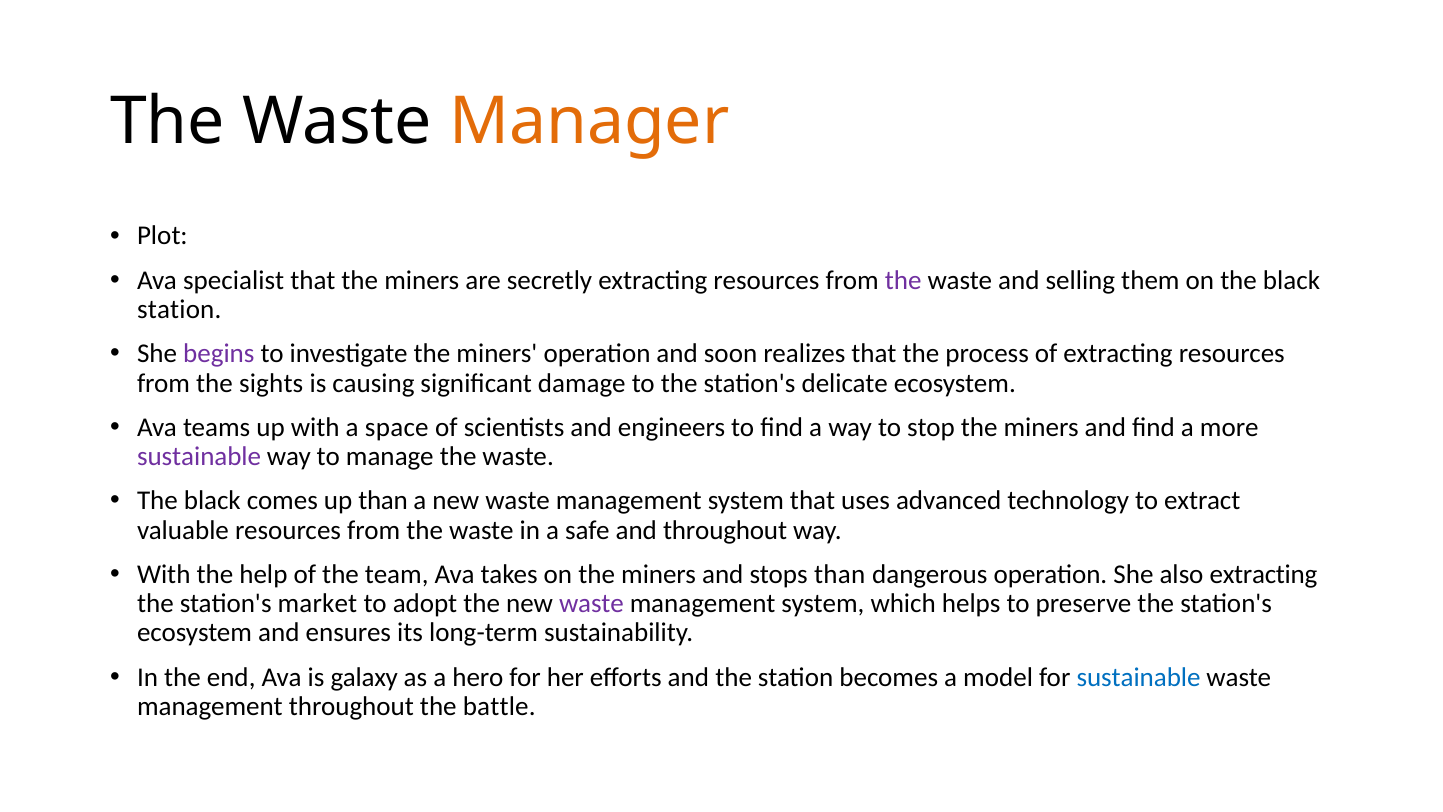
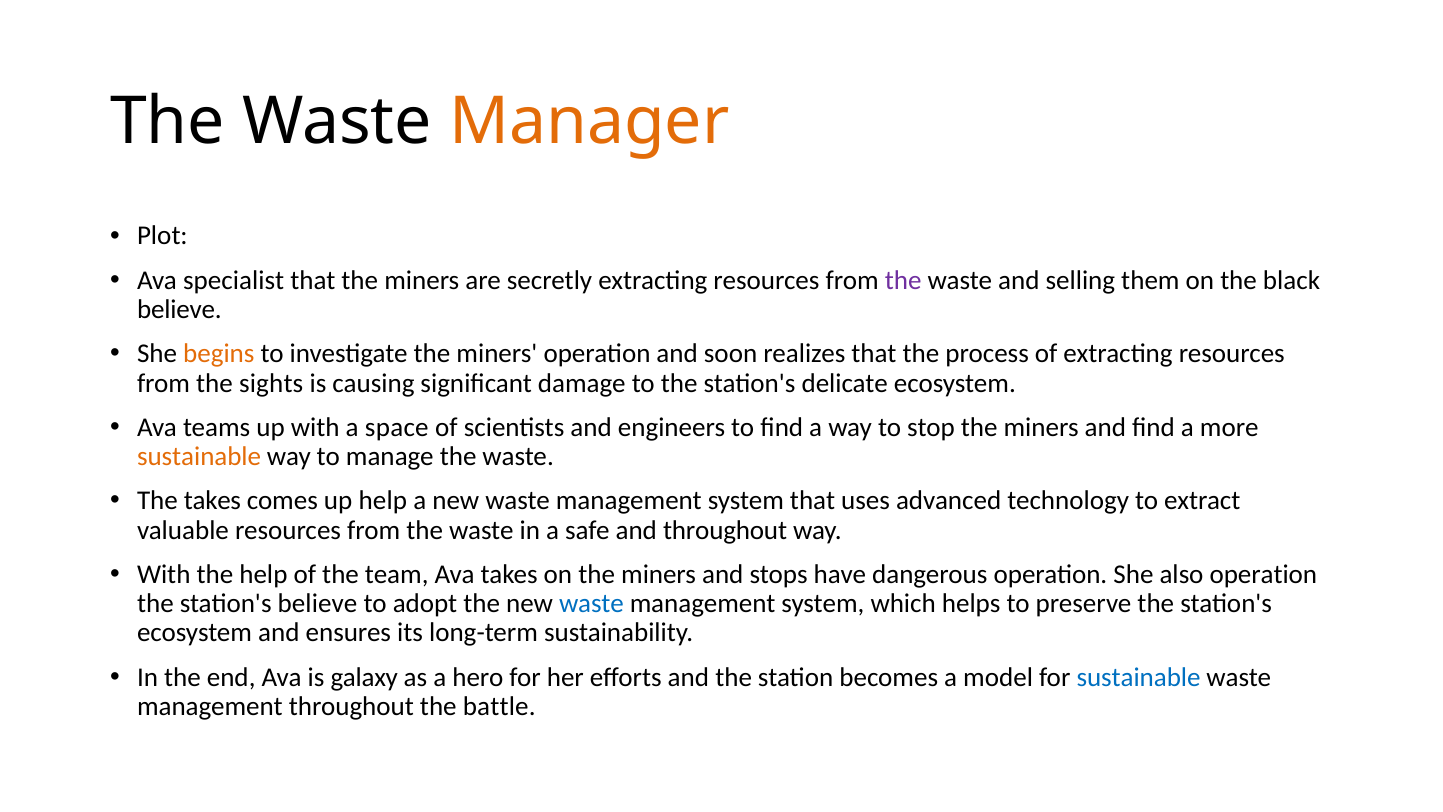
station: station -> believe (179, 309)
begins colour: purple -> orange (219, 354)
sustainable colour: purple -> orange (199, 456)
black: black -> takes (212, 501)
up than: than -> help (383, 501)
stops than: than -> have (840, 574)
also extracting: extracting -> operation (1263, 574)
station's market: market -> believe (318, 603)
waste colour: purple -> blue (591, 603)
